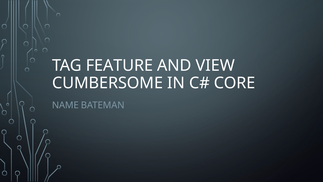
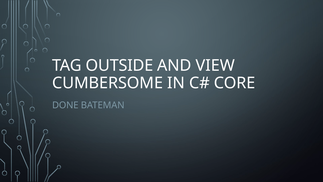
FEATURE: FEATURE -> OUTSIDE (120, 66)
NAME: NAME -> DONE (65, 105)
